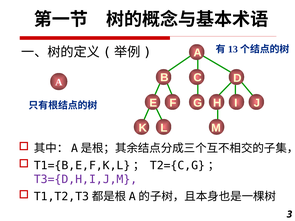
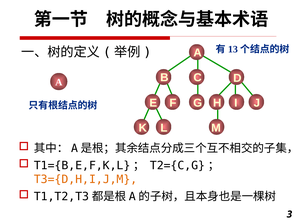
T3={D,H,I,J,M colour: purple -> orange (86, 180)
